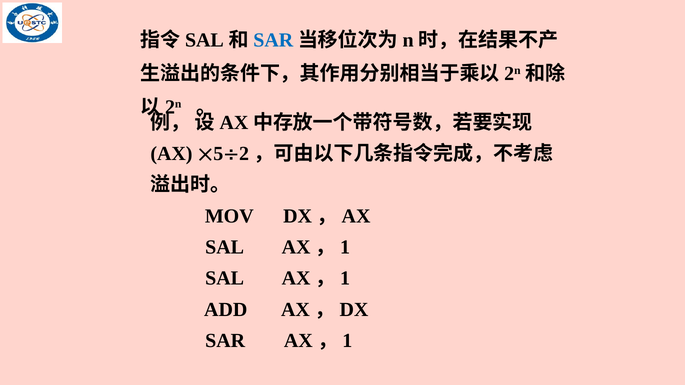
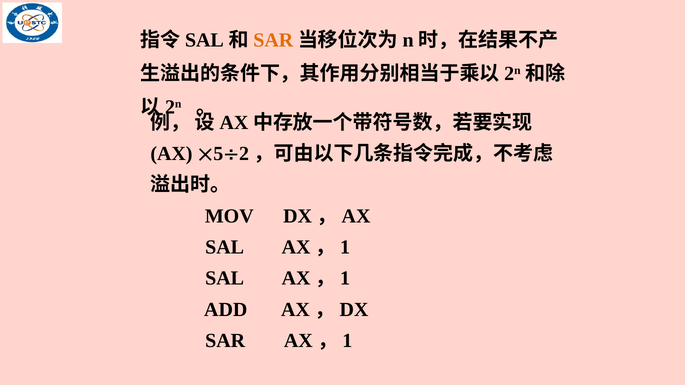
SAR colour: blue -> orange (273, 40)
